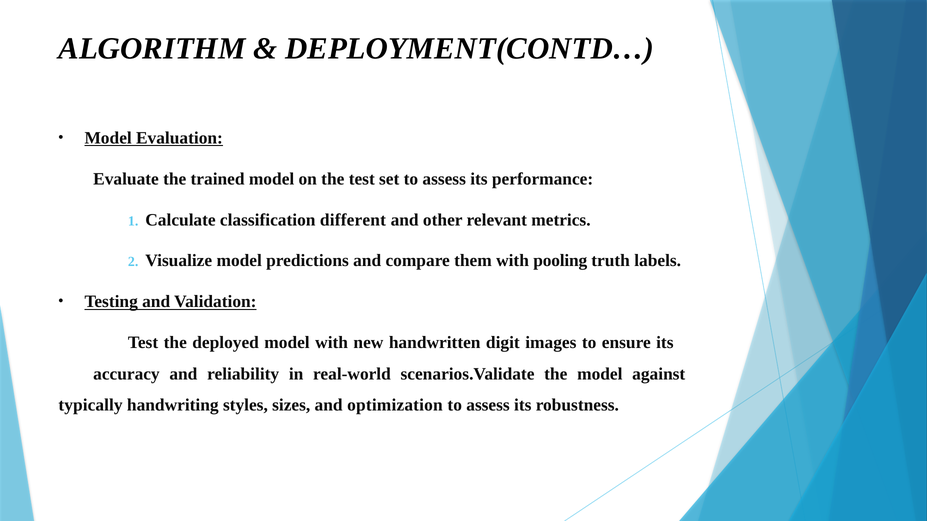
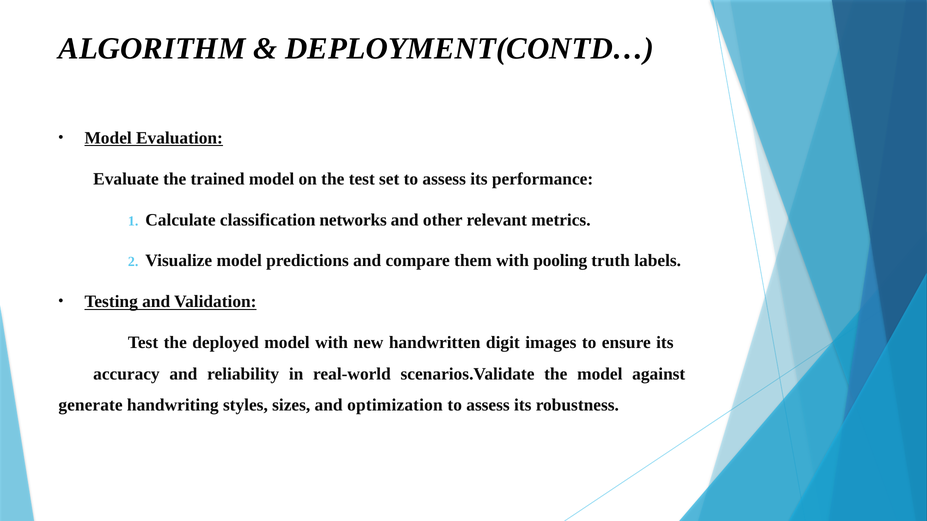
different: different -> networks (353, 220)
typically: typically -> generate (91, 405)
